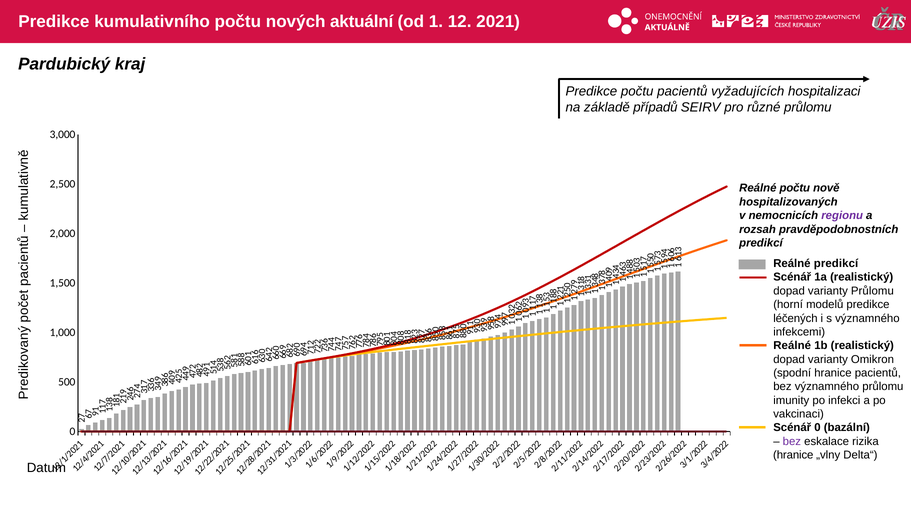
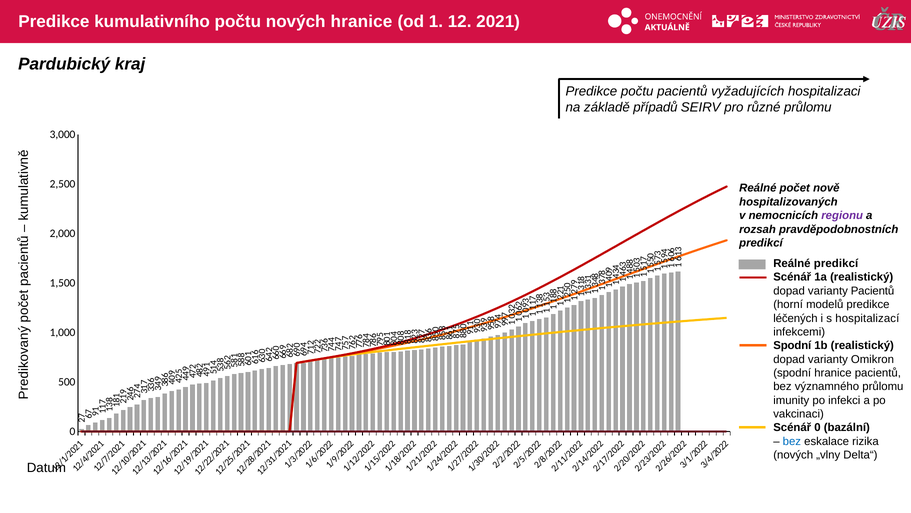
nových aktuální: aktuální -> hranice (361, 21)
Reálné počtu: počtu -> počet (795, 188)
varianty Průlomu: Průlomu -> Pacientů (873, 291)
s významného: významného -> hospitalizací (867, 318)
Reálné: Reálné -> Spodní (792, 345)
bez colour: purple -> blue (792, 441)
hranice: hranice -> nových (793, 455)
